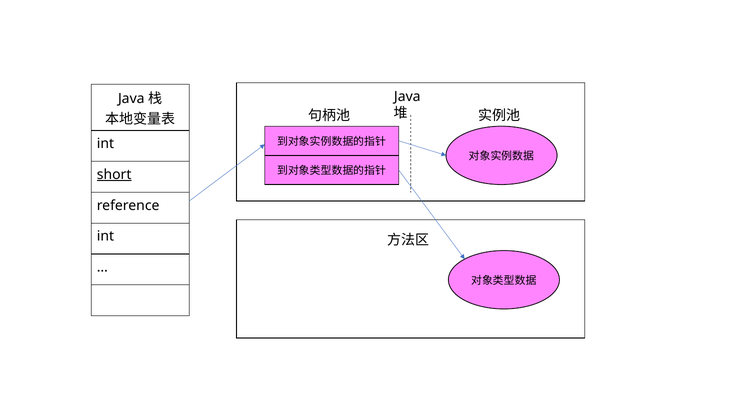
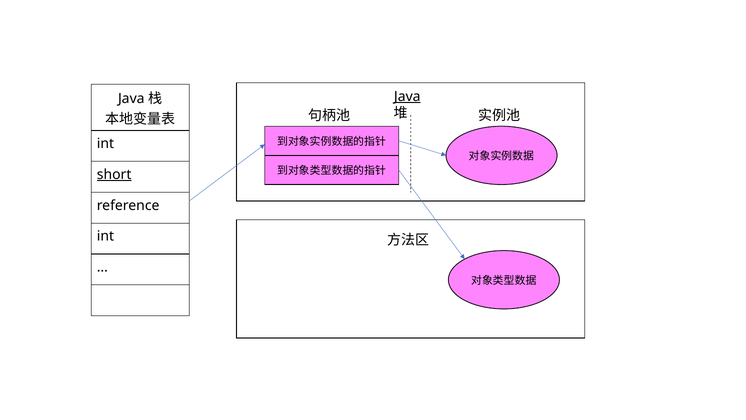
Java underline: none -> present (407, 96)
